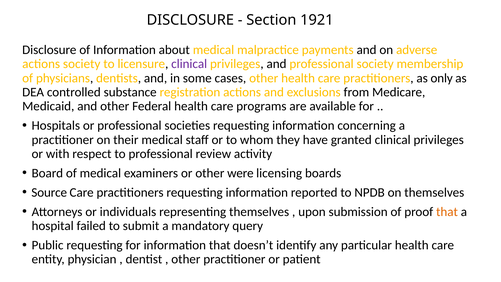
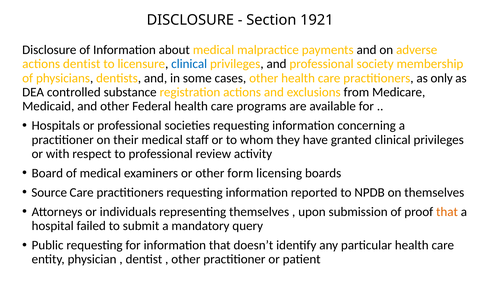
actions society: society -> dentist (82, 64)
clinical colour: purple -> blue (189, 64)
were: were -> form (240, 173)
